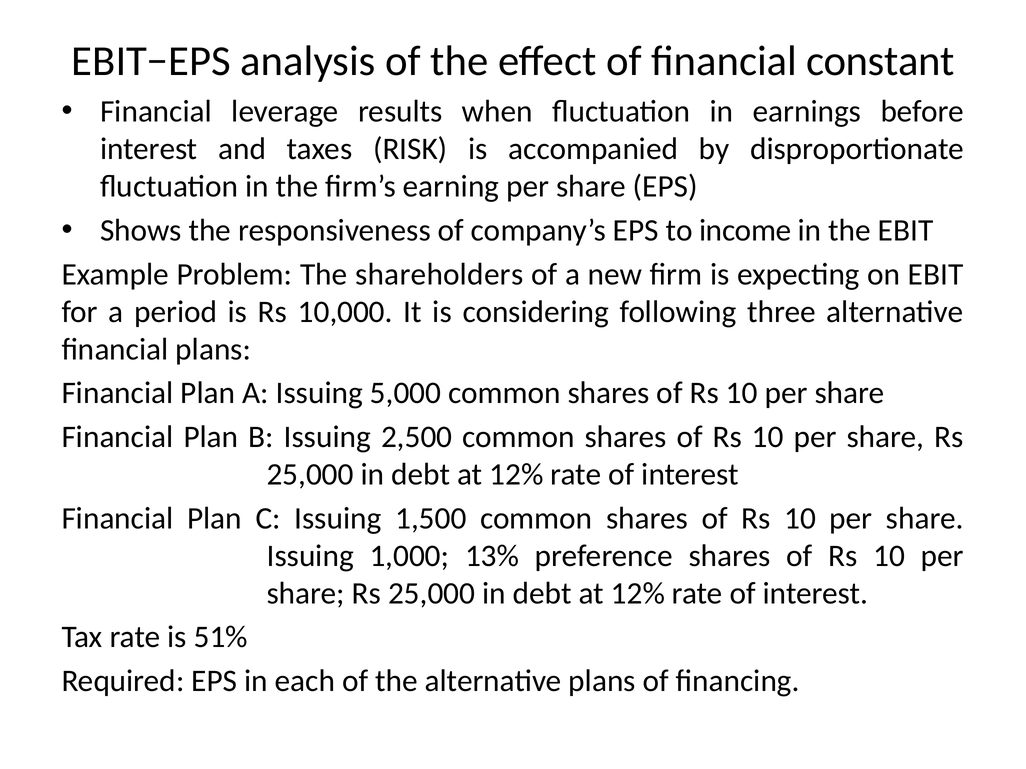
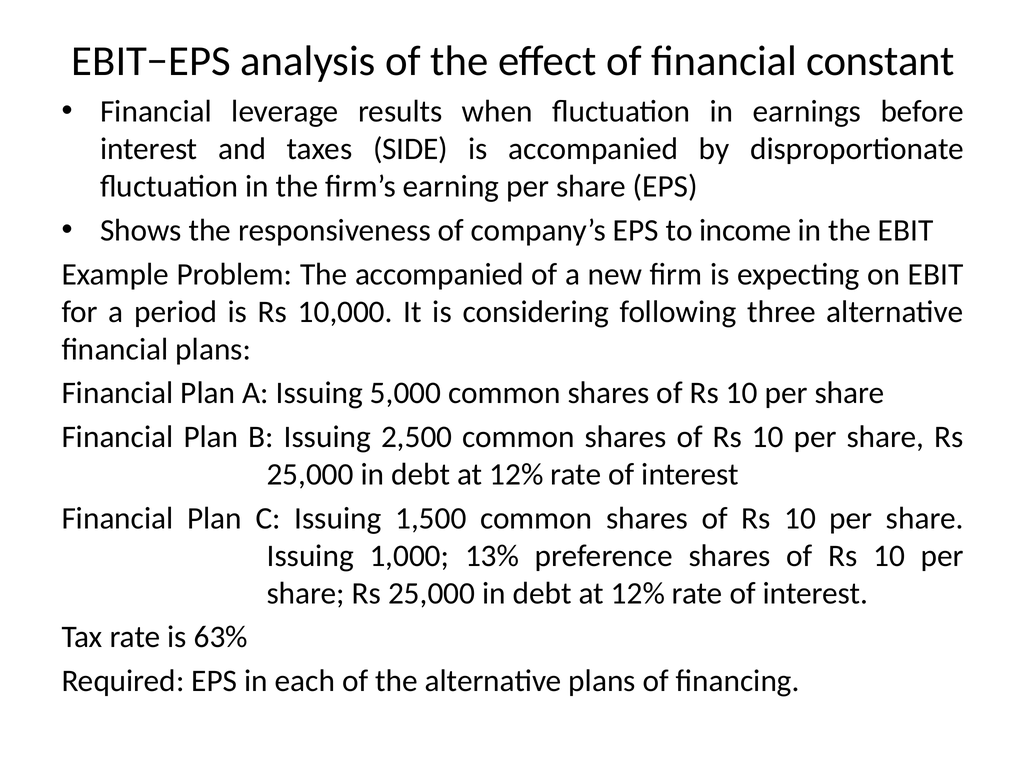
RISK: RISK -> SIDE (410, 149)
The shareholders: shareholders -> accompanied (439, 274)
51%: 51% -> 63% (221, 638)
